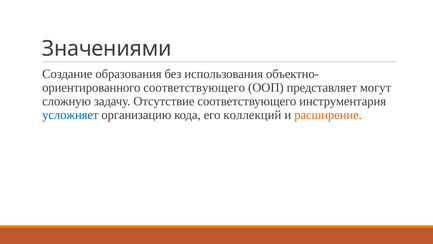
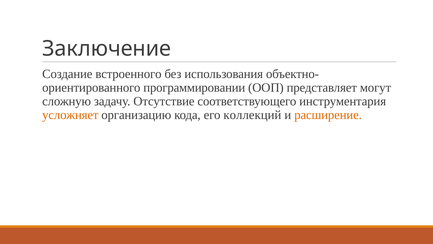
Значениями: Значениями -> Заключение (107, 49)
образования: образования -> встроенного (128, 74)
соответствующего: соответствующего -> программировании (194, 88)
усложняет colour: blue -> orange (70, 115)
